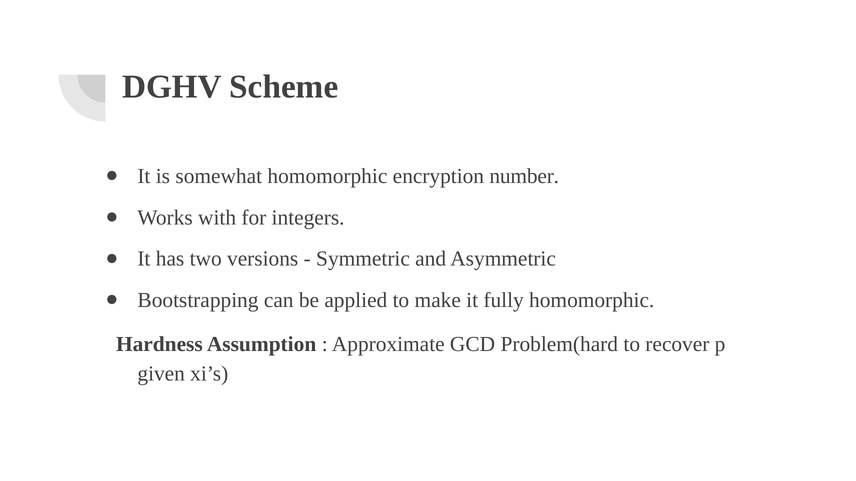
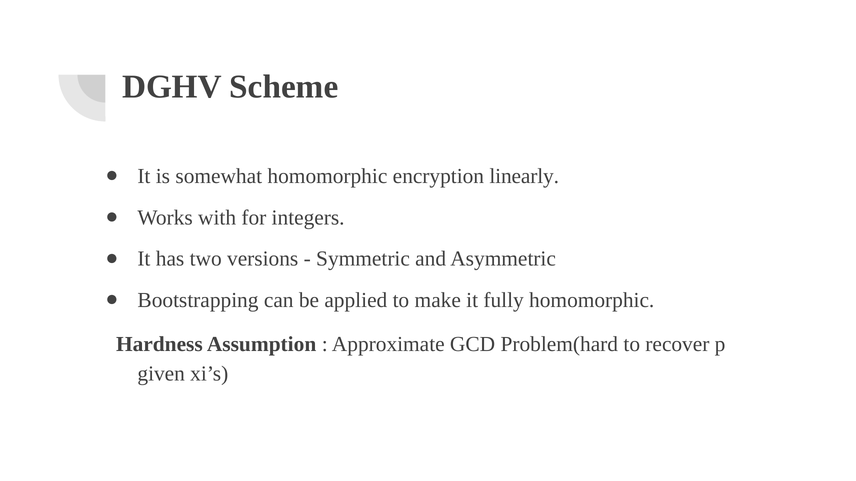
number: number -> linearly (524, 176)
